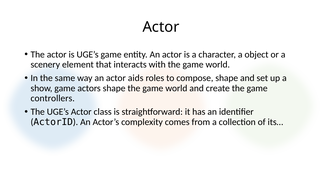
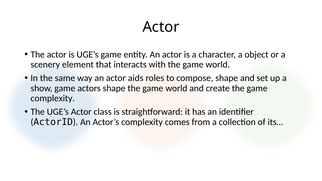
controllers: controllers -> complexity (53, 98)
